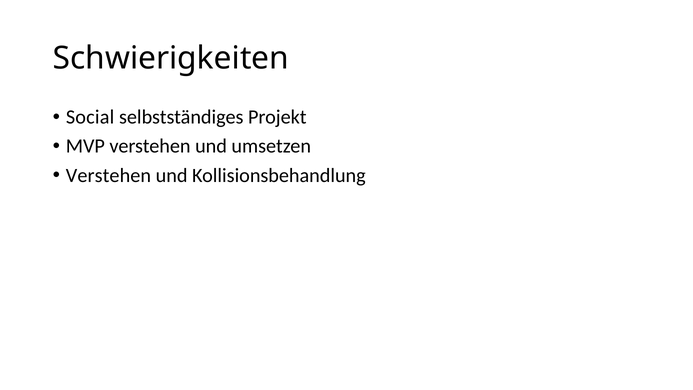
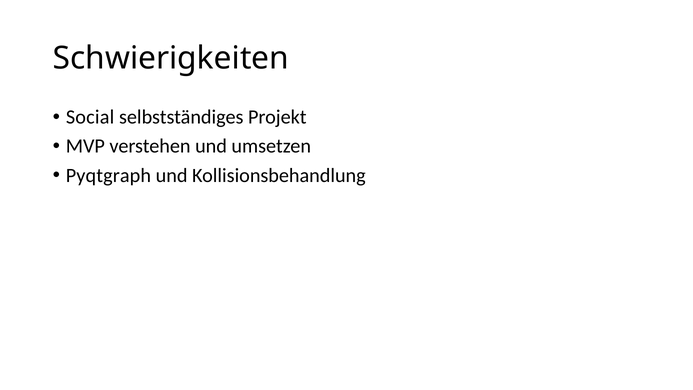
Verstehen: Verstehen -> Pyqtgraph (108, 175)
